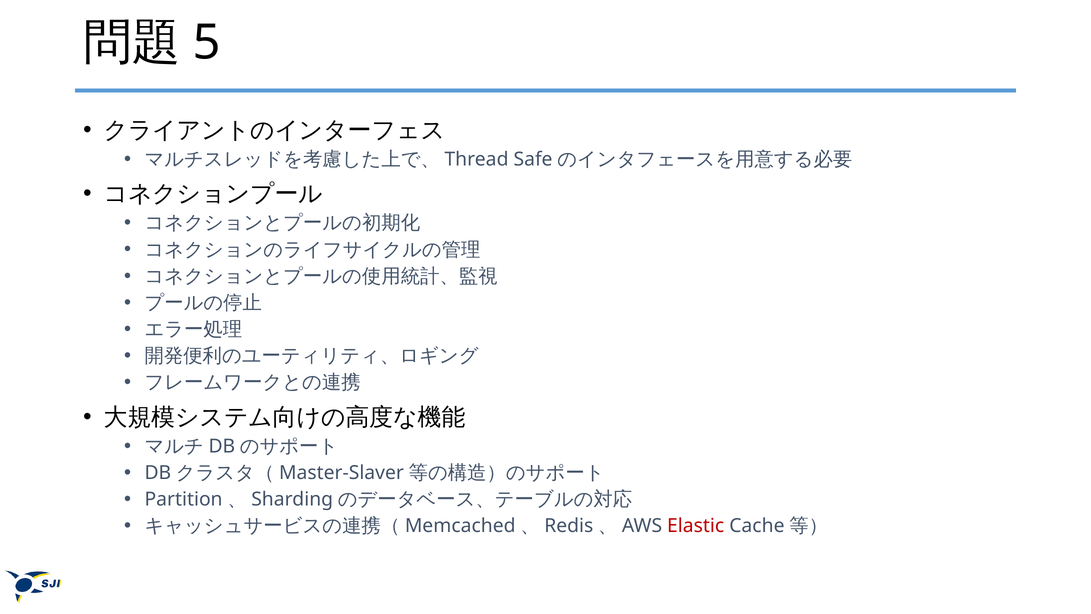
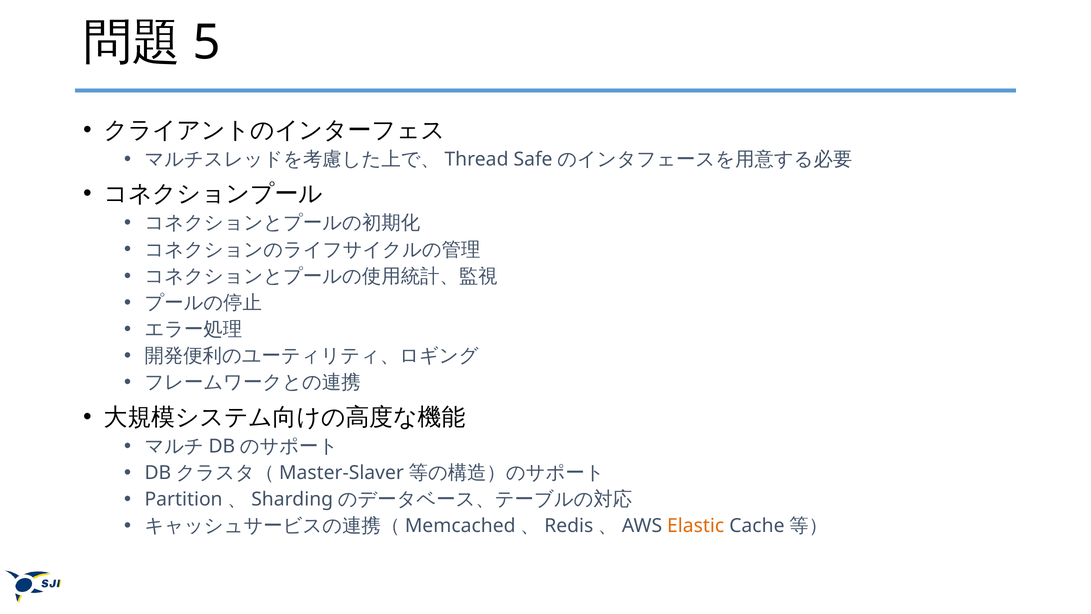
Elastic colour: red -> orange (696, 526)
